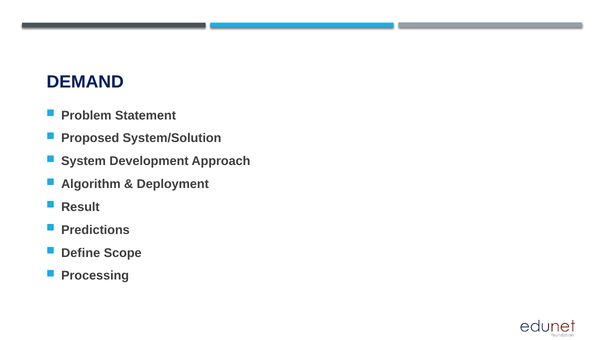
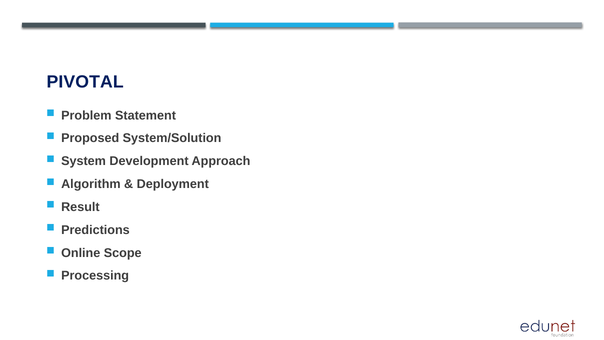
DEMAND: DEMAND -> PIVOTAL (85, 82)
Define: Define -> Online (81, 253)
